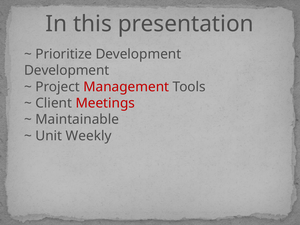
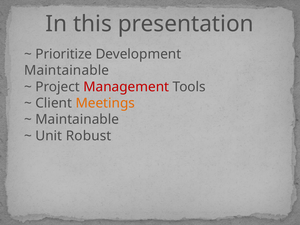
Development: Development -> Maintainable (67, 70)
Meetings colour: red -> orange (105, 103)
Weekly: Weekly -> Robust (89, 136)
